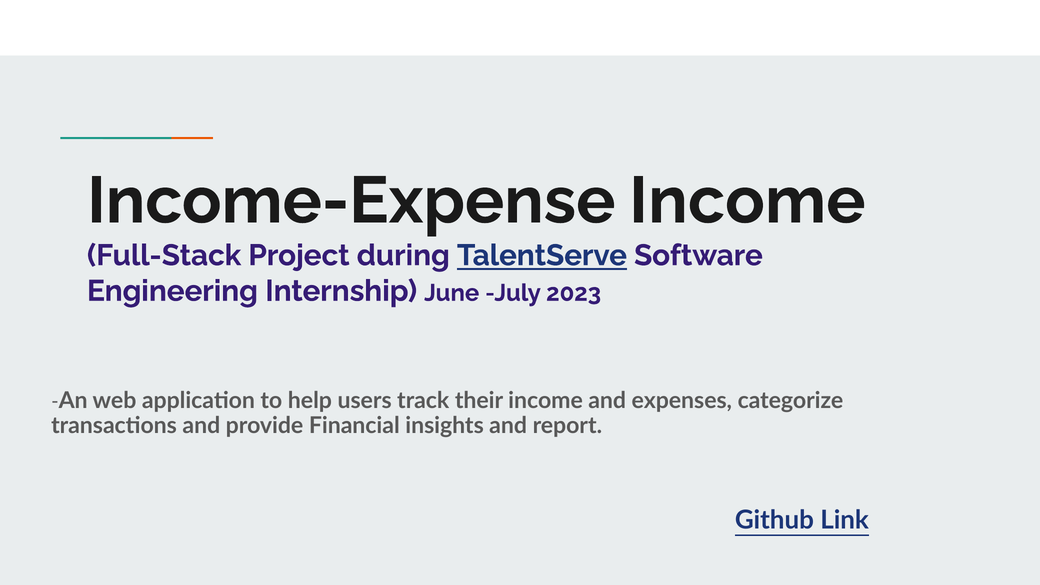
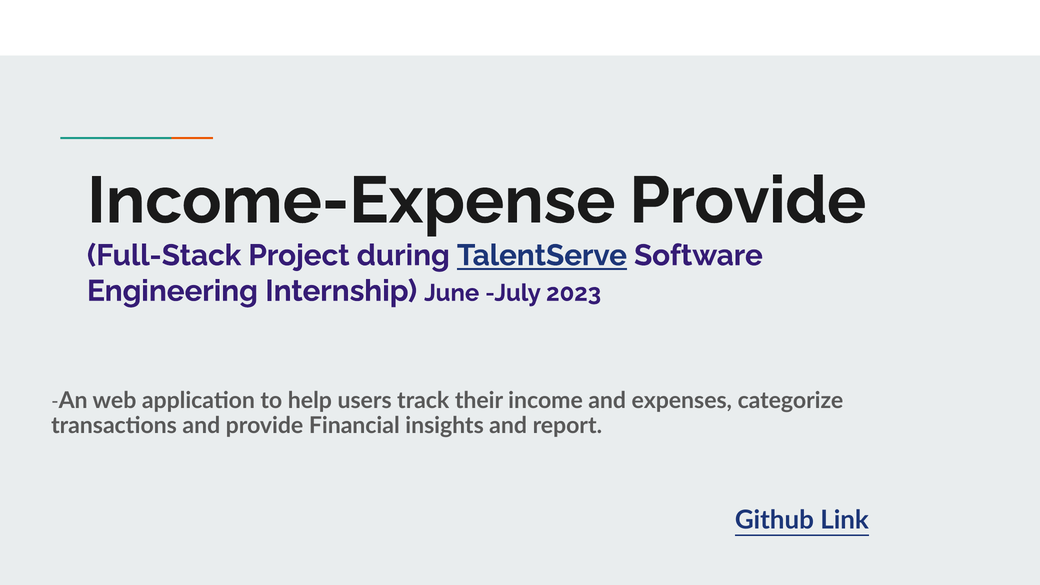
Income-Expense Income: Income -> Provide (748, 201)
